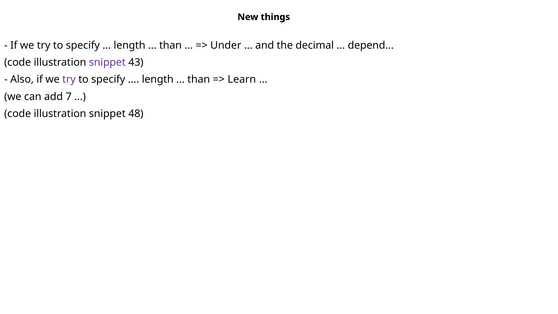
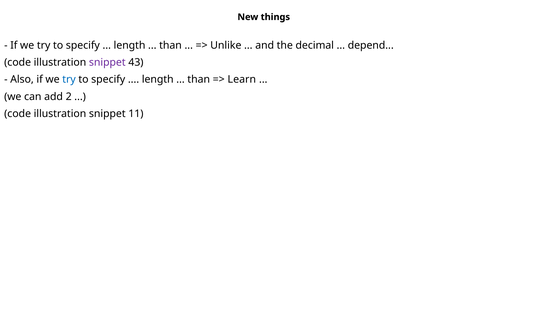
Under: Under -> Unlike (226, 45)
try colour: purple -> blue (69, 79)
7: 7 -> 2 (69, 97)
48: 48 -> 11 (136, 114)
